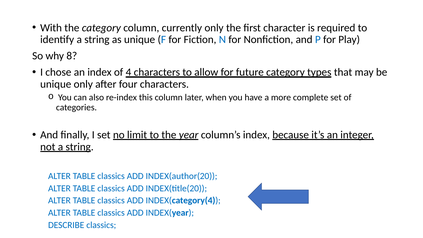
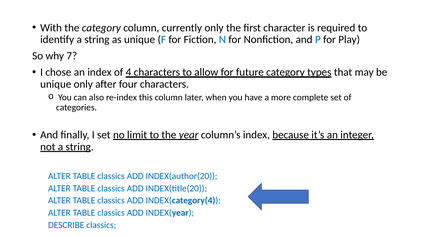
8: 8 -> 7 (72, 56)
